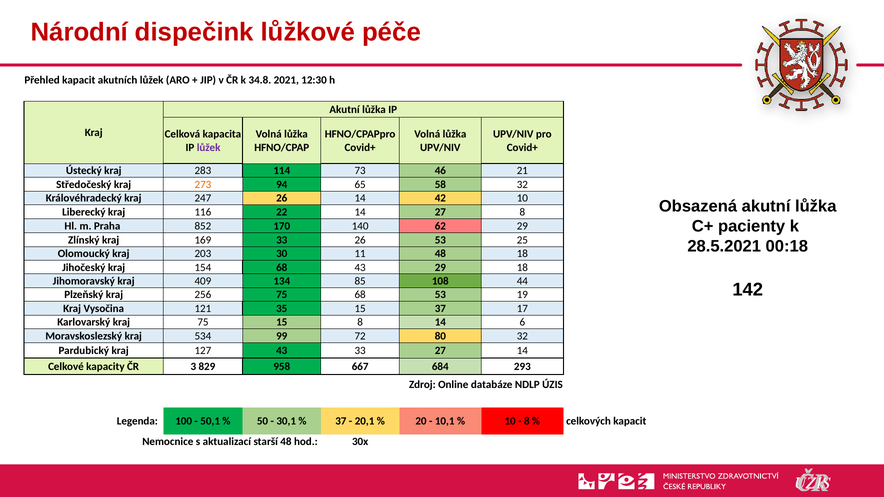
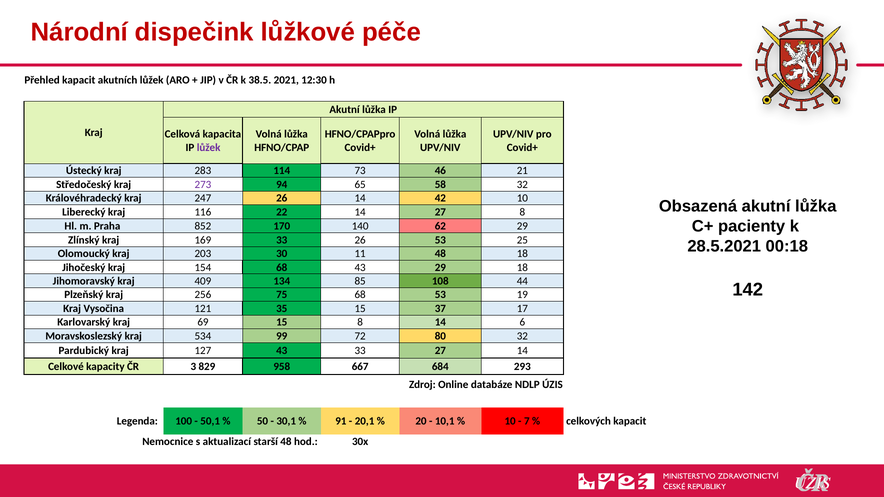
34.8: 34.8 -> 38.5 (260, 80)
273 colour: orange -> purple (203, 185)
kraj 75: 75 -> 69 (203, 322)
37: 37 -> 91 (341, 422)
8: 8 -> 7 (527, 422)
